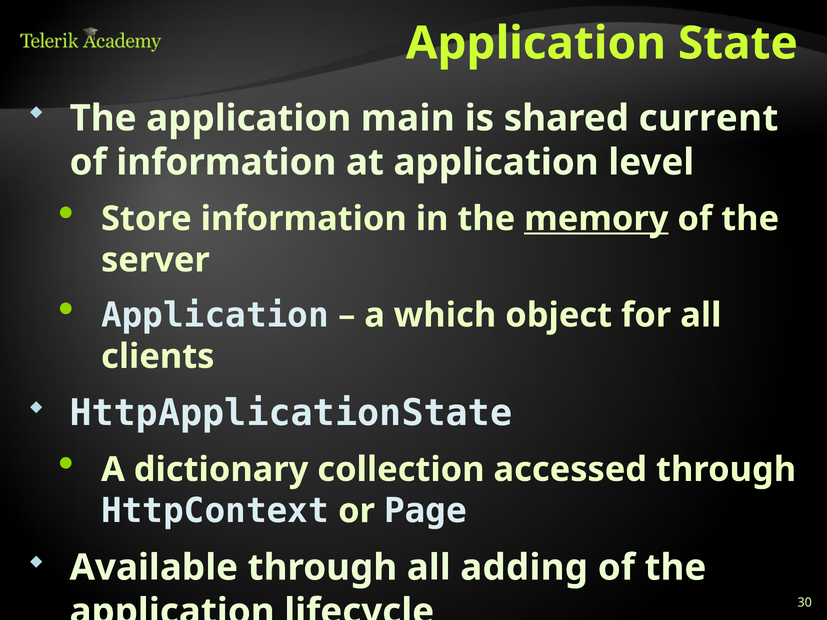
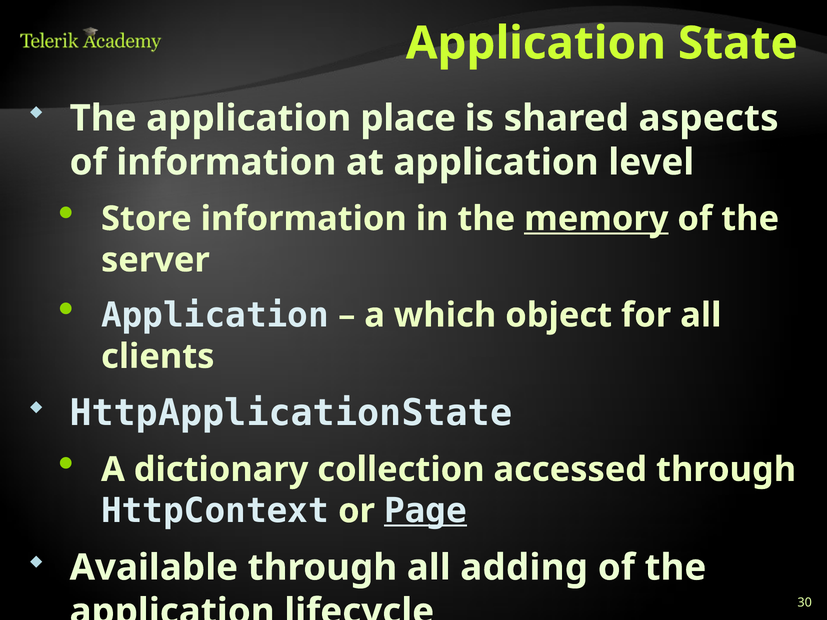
main: main -> place (408, 118)
current: current -> aspects (709, 118)
Page underline: none -> present (425, 511)
